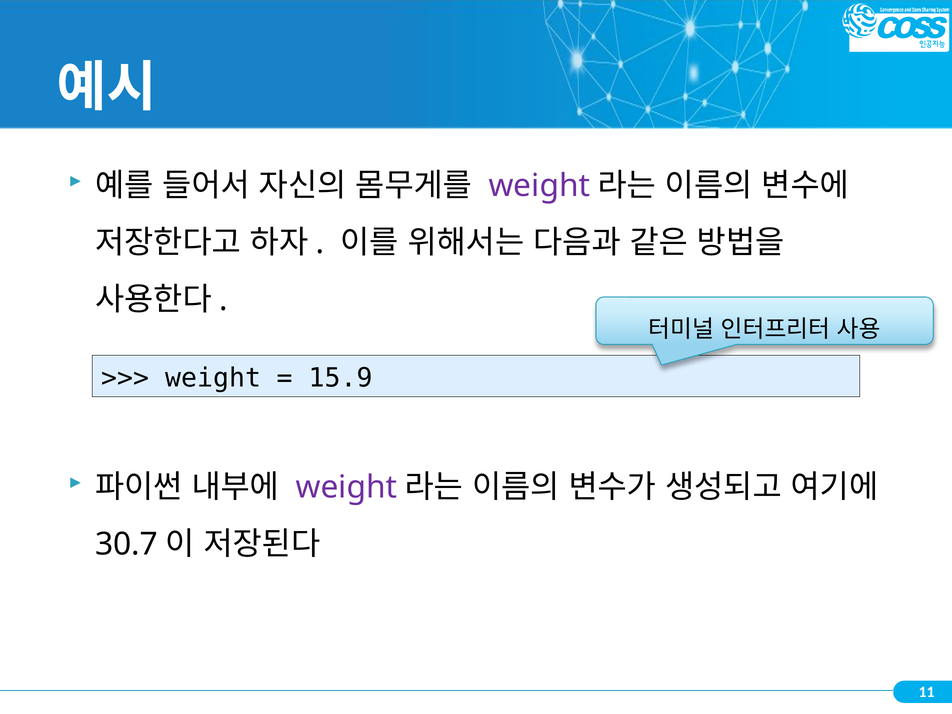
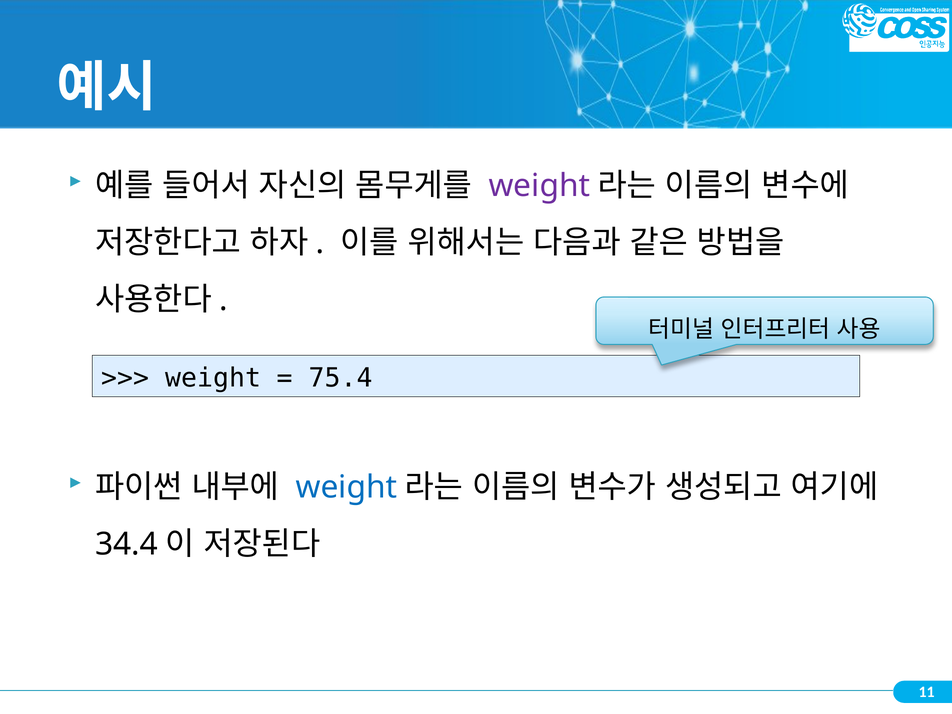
15.9: 15.9 -> 75.4 (341, 378)
weight colour: purple -> blue (346, 487)
30.7: 30.7 -> 34.4 (126, 544)
